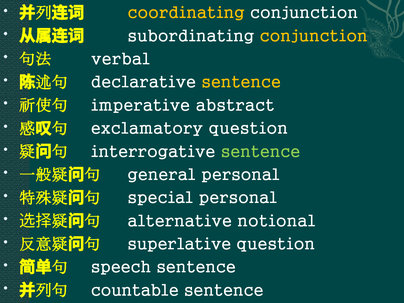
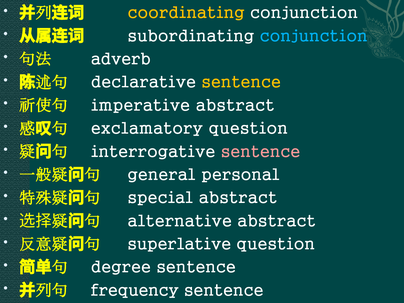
conjunction colour: yellow -> light blue (314, 36)
verbal: verbal -> adverb (121, 59)
sentence colour: light green -> pink (261, 152)
special personal: personal -> abstract (238, 198)
alternative notional: notional -> abstract (277, 221)
speech: speech -> degree (121, 267)
countable: countable -> frequency (135, 290)
